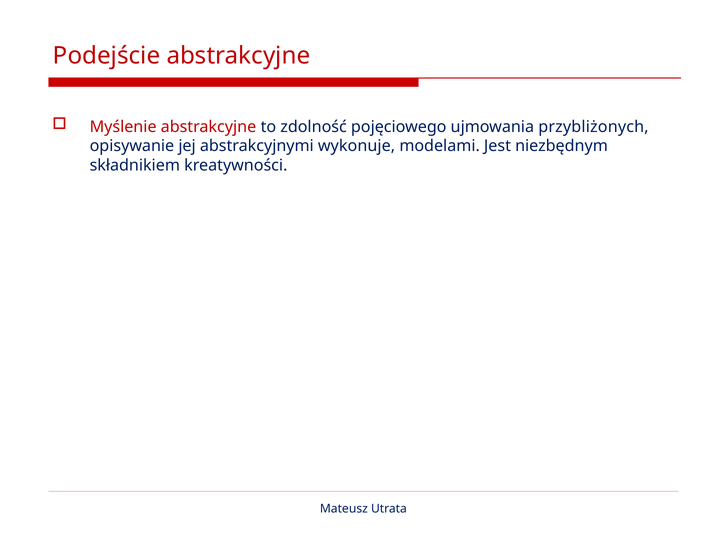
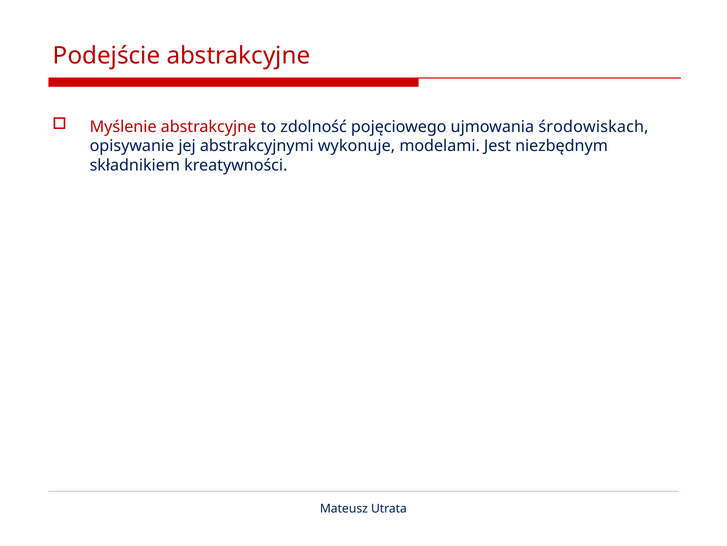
przybliżonych: przybliżonych -> środowiskach (593, 127)
